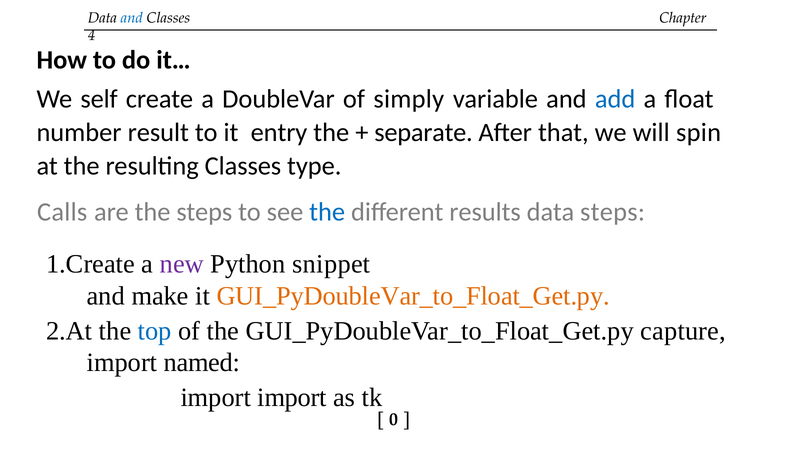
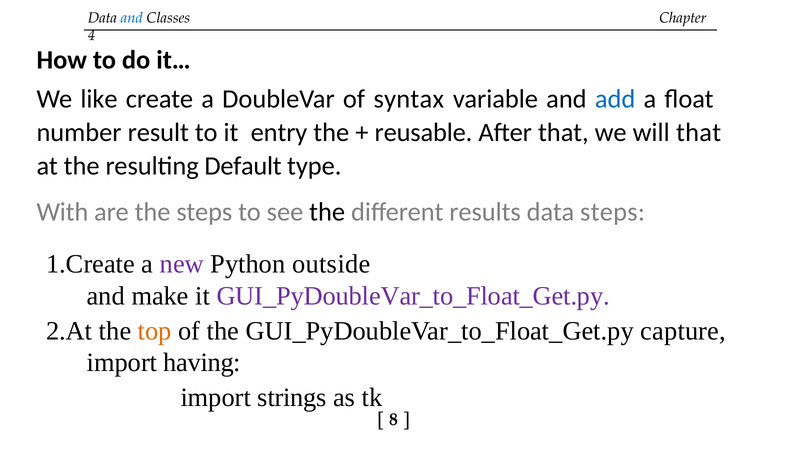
self: self -> like (99, 99)
simply: simply -> syntax (409, 99)
separate: separate -> reusable (423, 132)
will spin: spin -> that (699, 132)
resulting Classes: Classes -> Default (243, 166)
Calls: Calls -> With (62, 212)
the colour: blue -> black (327, 212)
snippet: snippet -> outside (331, 264)
GUI_PyDoubleVar_to_Float_Get.py colour: orange -> purple (413, 296)
top colour: blue -> orange (155, 331)
named: named -> having (202, 362)
import import: import -> strings (292, 397)
0: 0 -> 8 (394, 419)
